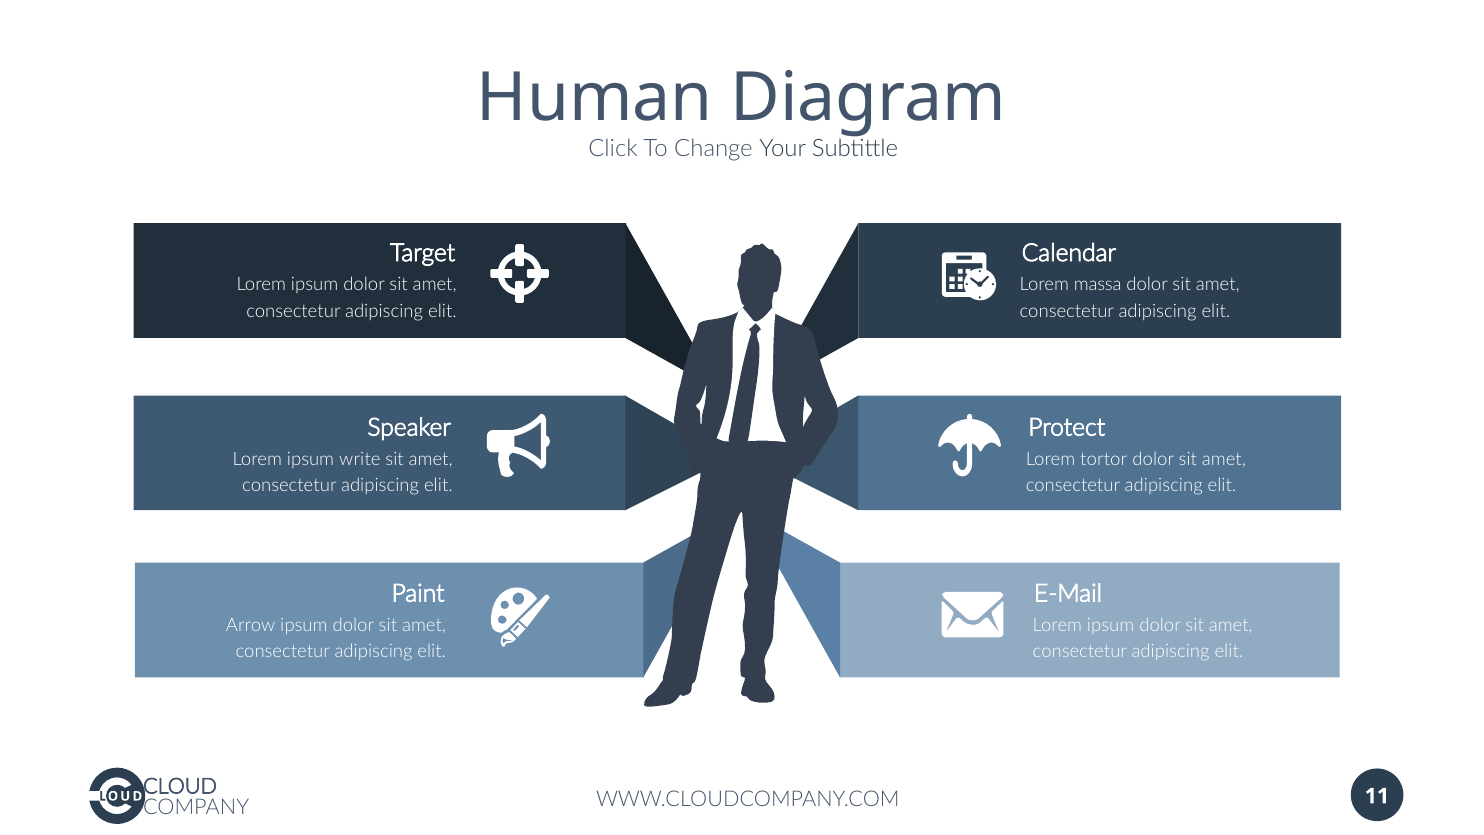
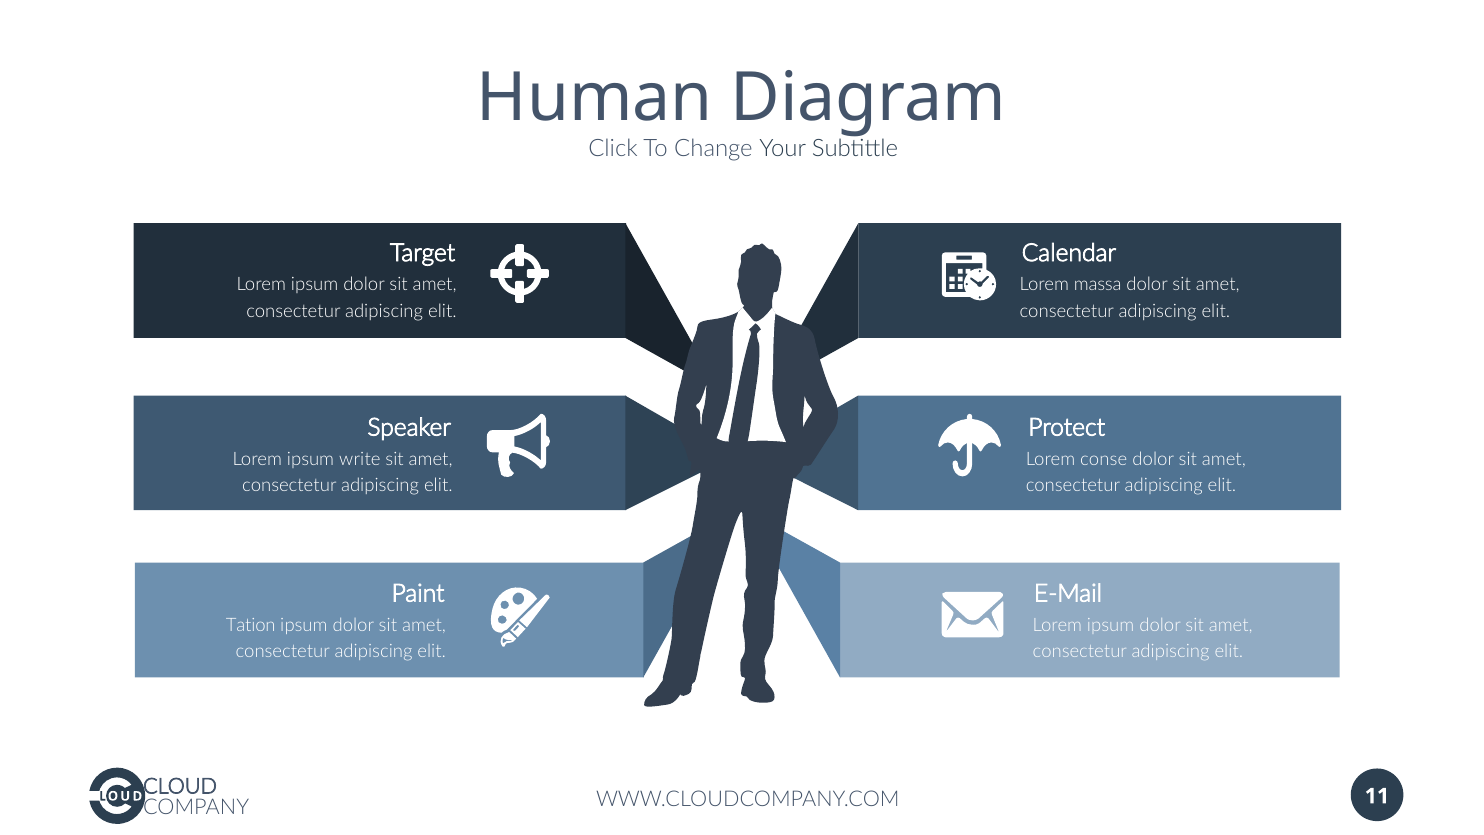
tortor: tortor -> conse (1104, 459)
Arrow: Arrow -> Tation (251, 625)
